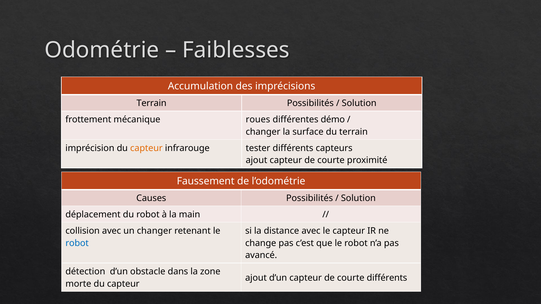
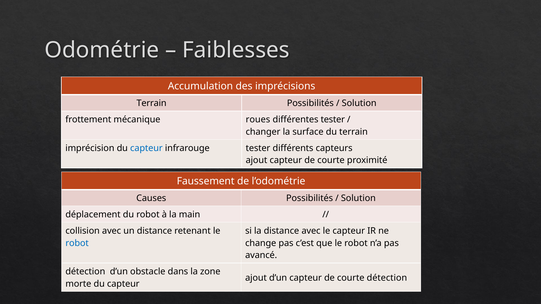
différentes démo: démo -> tester (333, 120)
capteur colour: orange -> blue (146, 148)
un changer: changer -> distance (154, 231)
courte différents: différents -> détection (387, 278)
